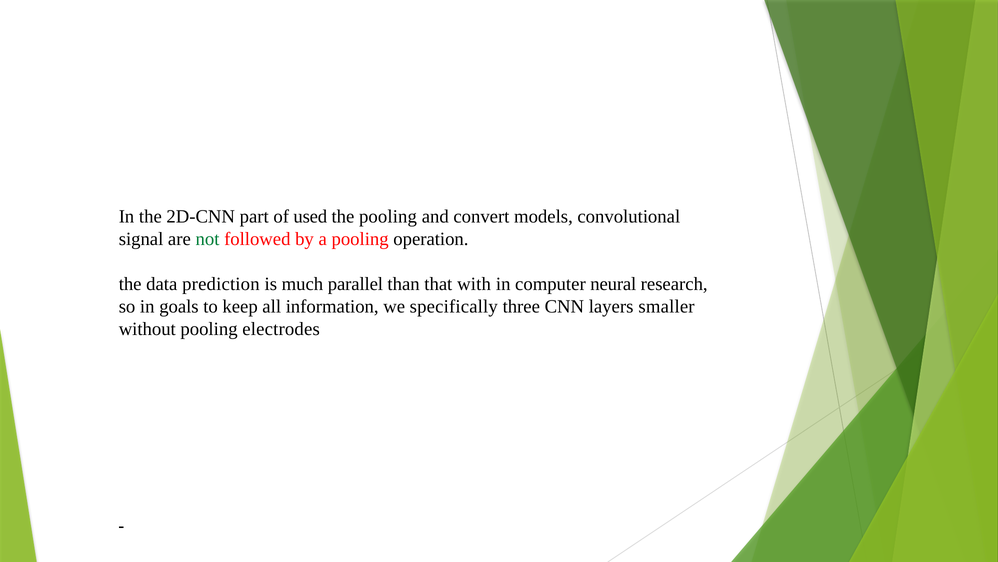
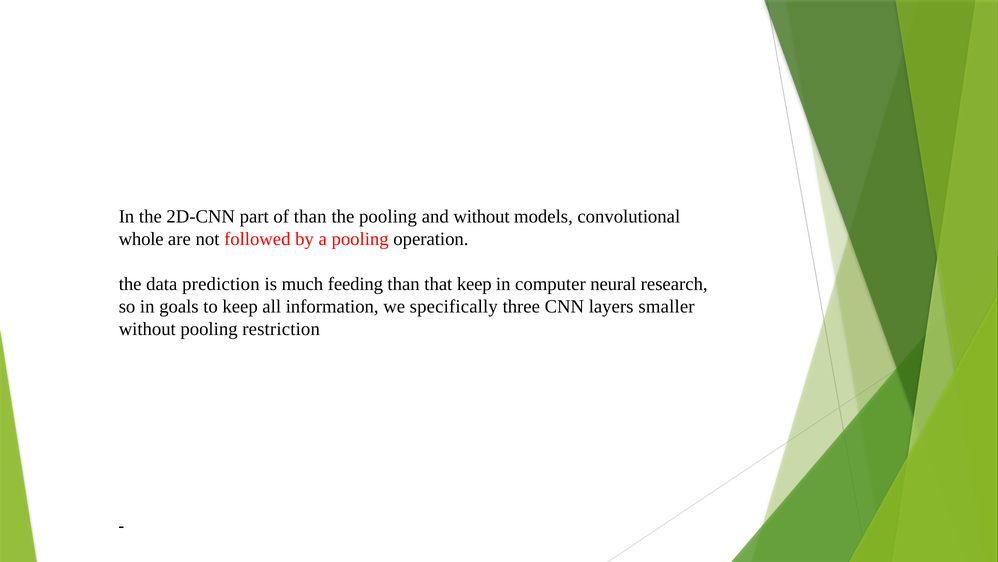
of used: used -> than (310, 217)
and convert: convert -> without (481, 217)
signal: signal -> whole (141, 239)
not colour: green -> black (208, 239)
parallel: parallel -> feeding (355, 284)
that with: with -> keep (474, 284)
electrodes: electrodes -> restriction (281, 329)
